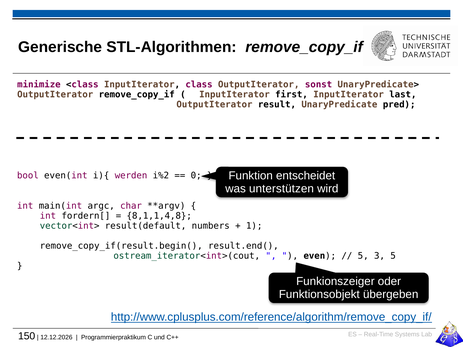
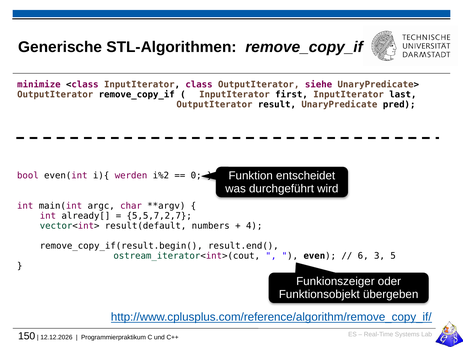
sonst: sonst -> siehe (319, 85)
unterstützen: unterstützen -> durchgeführt (282, 189)
fordern[: fordern[ -> already[ (86, 216)
8,1,1,4,8: 8,1,1,4,8 -> 5,5,7,2,7 (159, 216)
1: 1 -> 4 (254, 226)
5: 5 -> 6 (363, 256)
